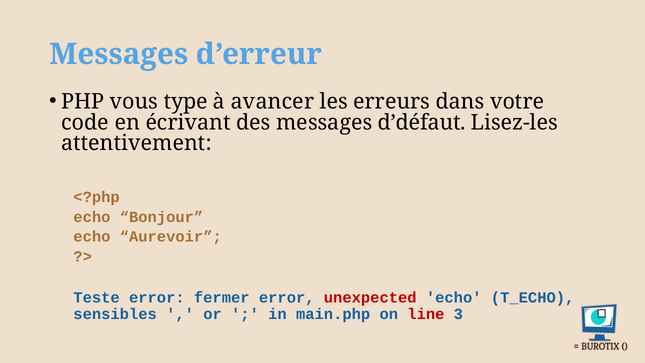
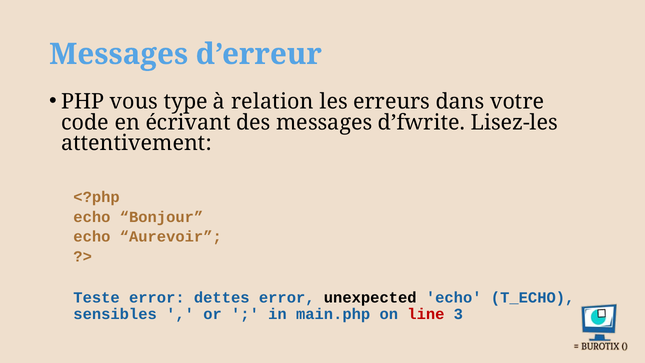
avancer: avancer -> relation (272, 101)
d’défaut: d’défaut -> d’fwrite (422, 122)
fermer: fermer -> dettes (222, 298)
unexpected colour: red -> black (370, 298)
